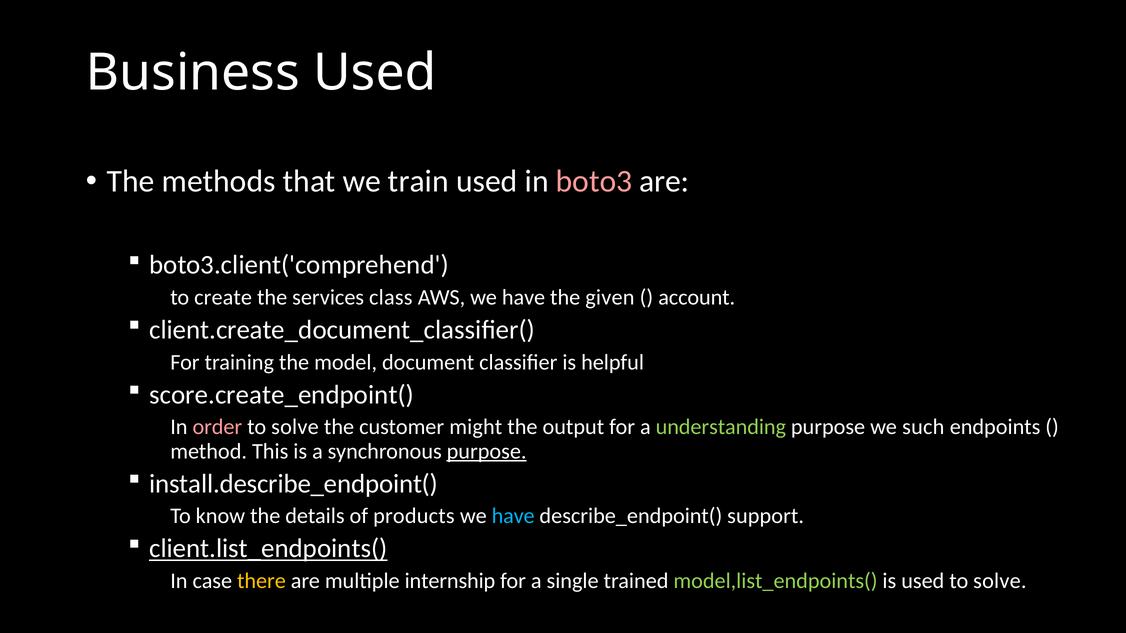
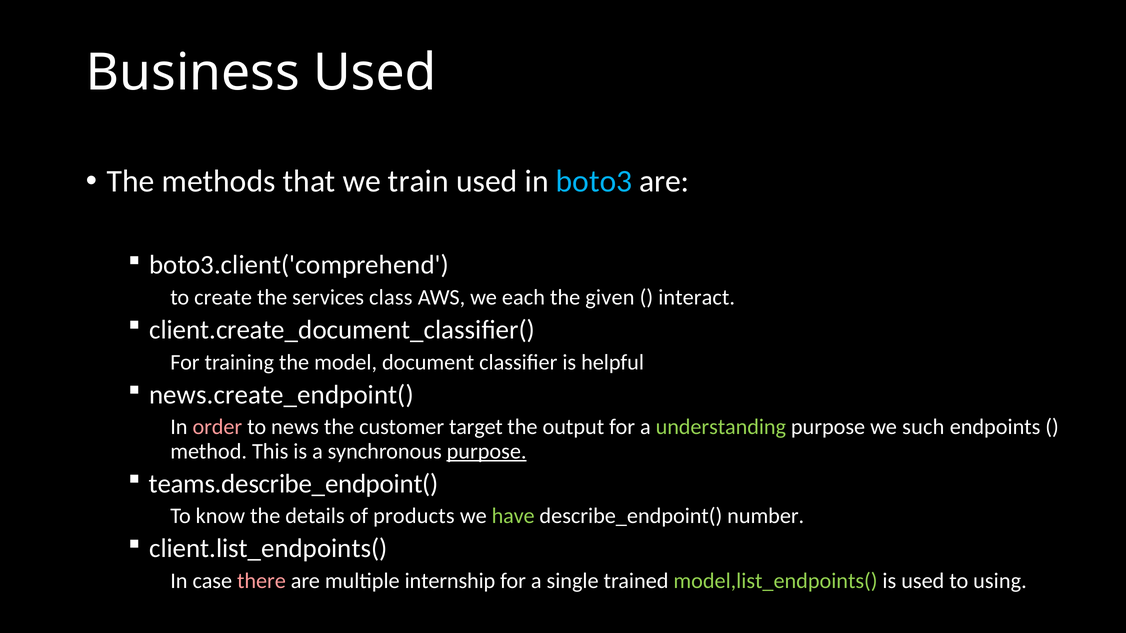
boto3 colour: pink -> light blue (594, 182)
AWS we have: have -> each (523, 298)
account: account -> interact (697, 298)
score.create_endpoint(: score.create_endpoint( -> news.create_endpoint( (282, 395)
solve: solve -> news (295, 427)
might: might -> target (476, 427)
install.describe_endpoint(: install.describe_endpoint( -> teams.describe_endpoint( (294, 484)
have colour: light blue -> light green (513, 516)
support: support -> number (766, 516)
client.list_endpoints( underline: present -> none (268, 549)
there colour: yellow -> pink (261, 581)
used to solve: solve -> using (1000, 581)
